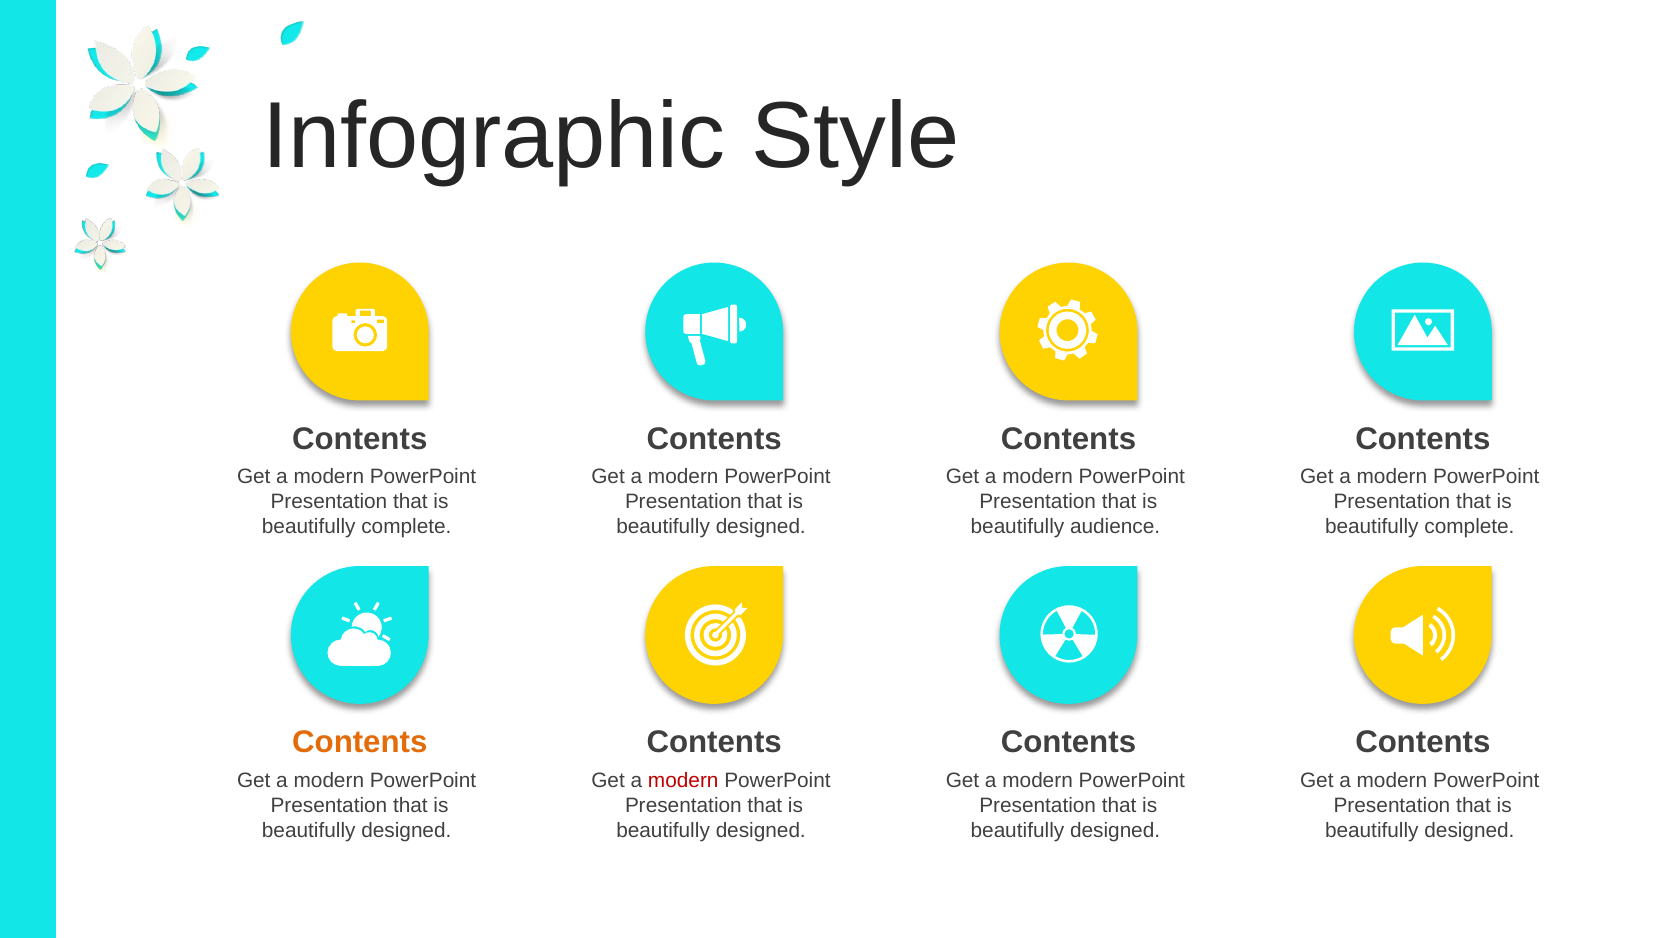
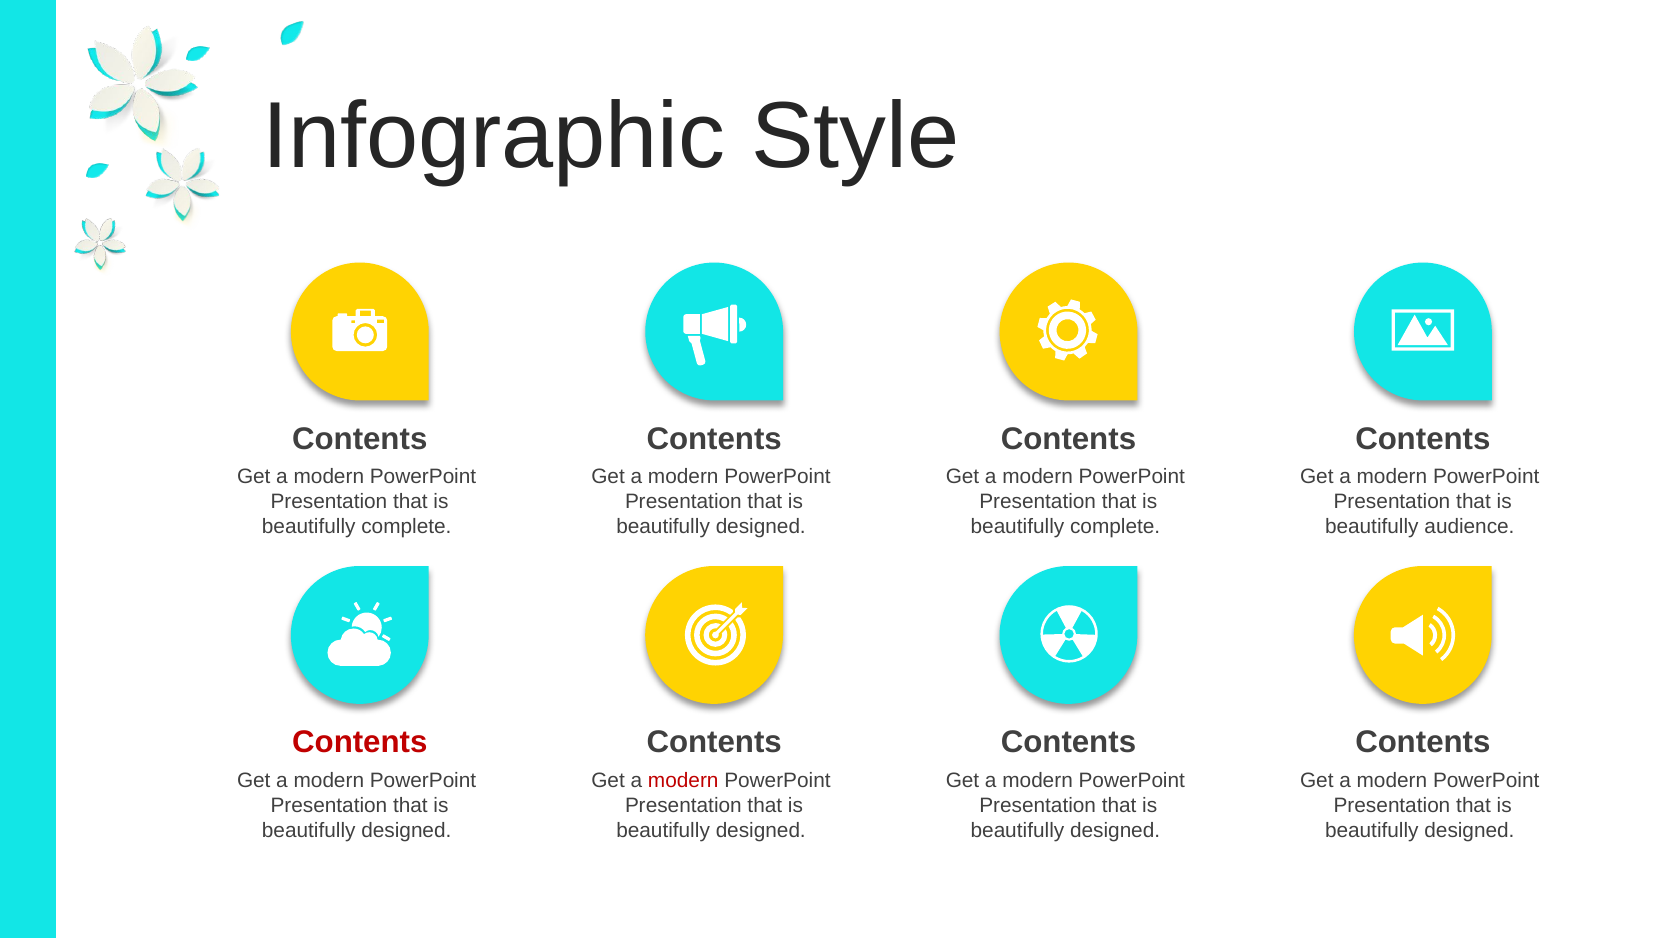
audience: audience -> complete (1115, 526)
complete: complete -> audience (1469, 526)
Contents colour: orange -> red (360, 742)
